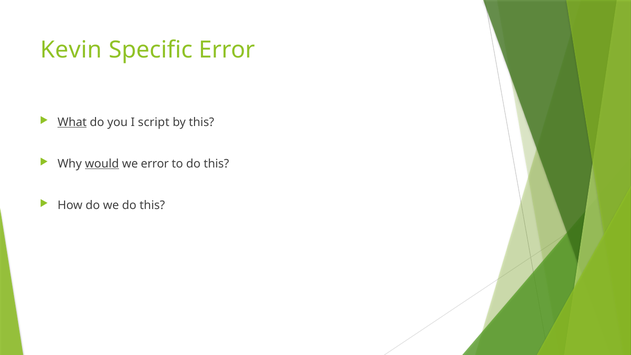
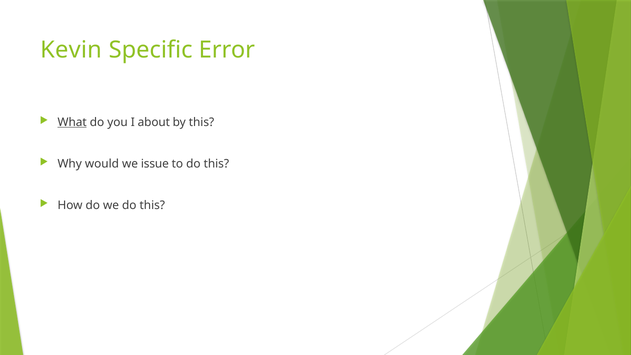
script: script -> about (154, 122)
would underline: present -> none (102, 164)
we error: error -> issue (155, 164)
